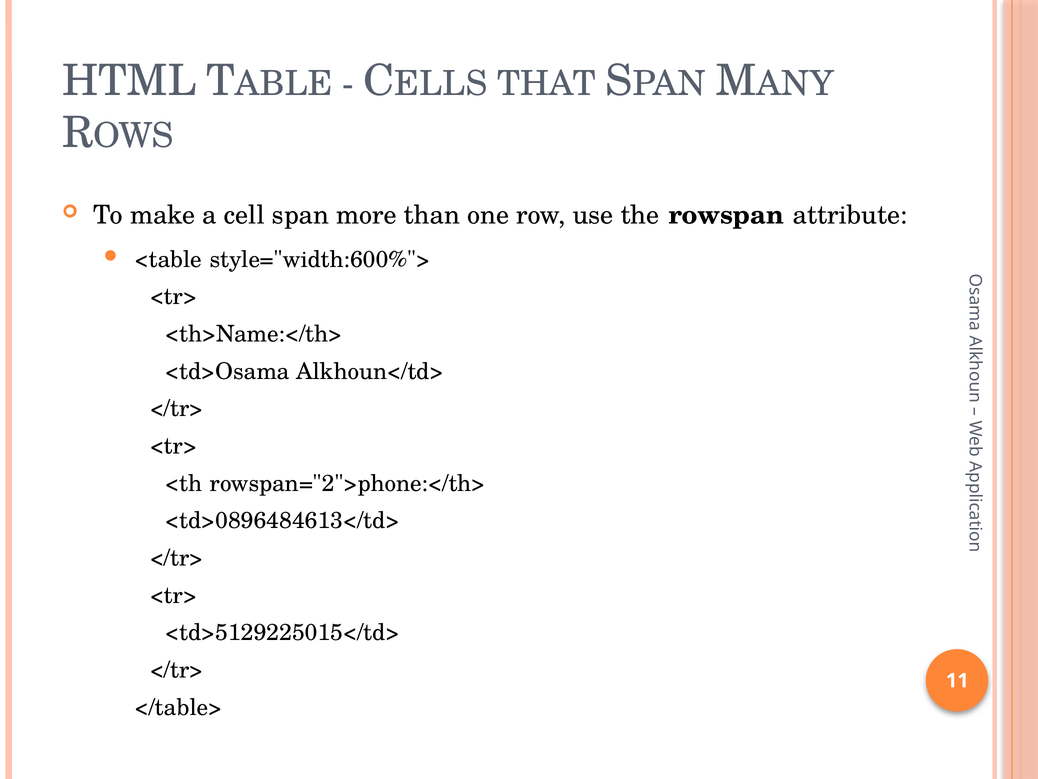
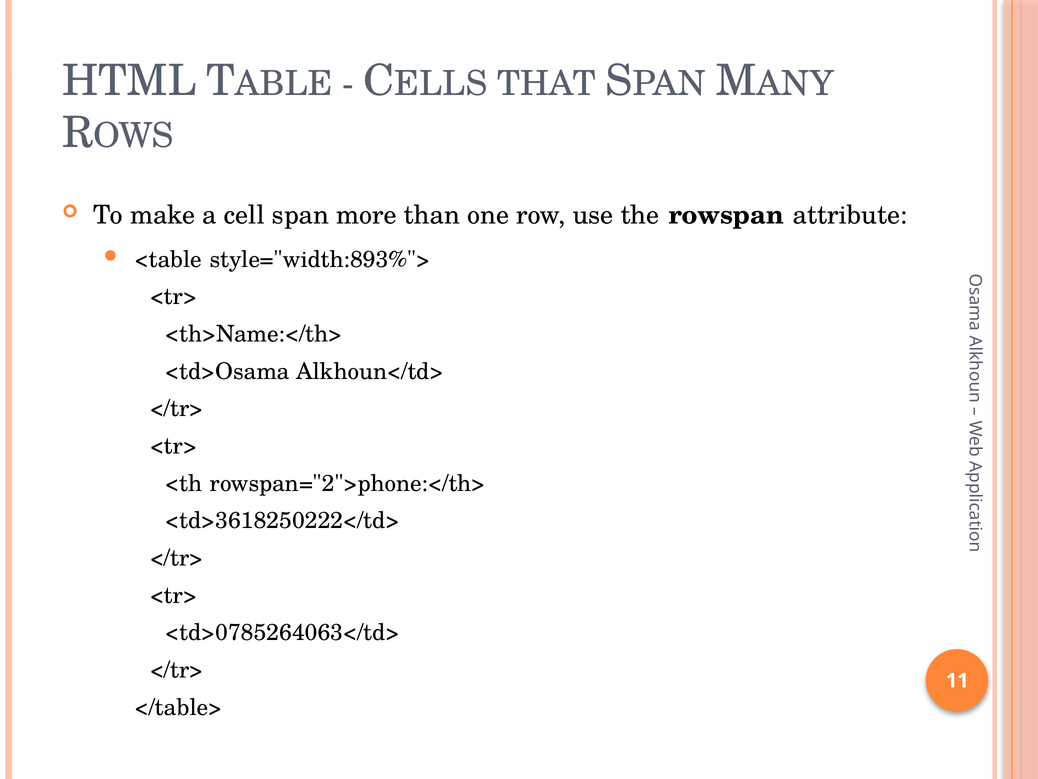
style="width:600%">: style="width:600%"> -> style="width:893%"> (320, 259)
<td>0896484613</td>: <td>0896484613</td> -> <td>3618250222</td> (282, 520)
<td>5129225015</td>: <td>5129225015</td> -> <td>0785264063</td> (282, 632)
